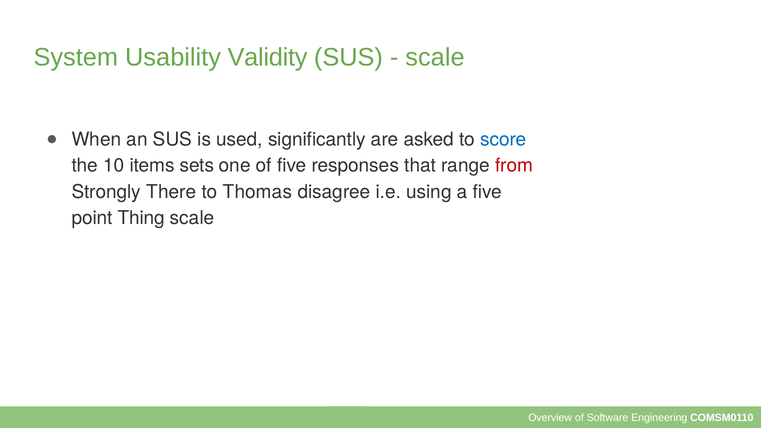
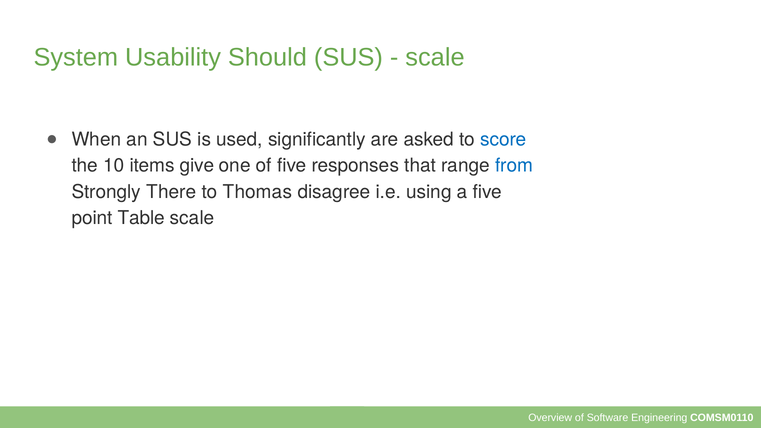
Validity: Validity -> Should (267, 58)
sets: sets -> give (197, 166)
from colour: red -> blue (514, 166)
Thing: Thing -> Table (141, 218)
